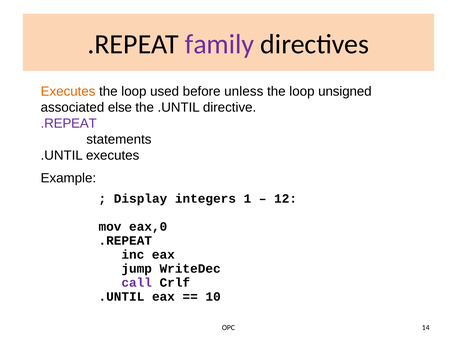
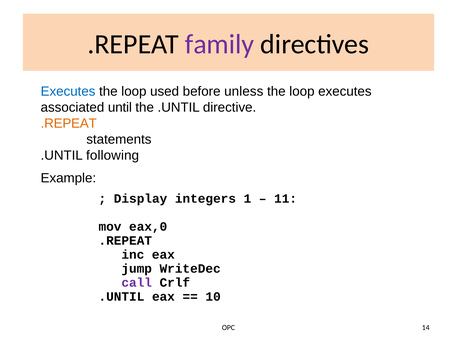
Executes colour: orange -> blue (68, 91)
loop unsigned: unsigned -> executes (345, 91)
else: else -> until (120, 107)
.REPEAT colour: purple -> orange (69, 123)
.UNTIL executes: executes -> following (113, 155)
12: 12 -> 11 (286, 198)
